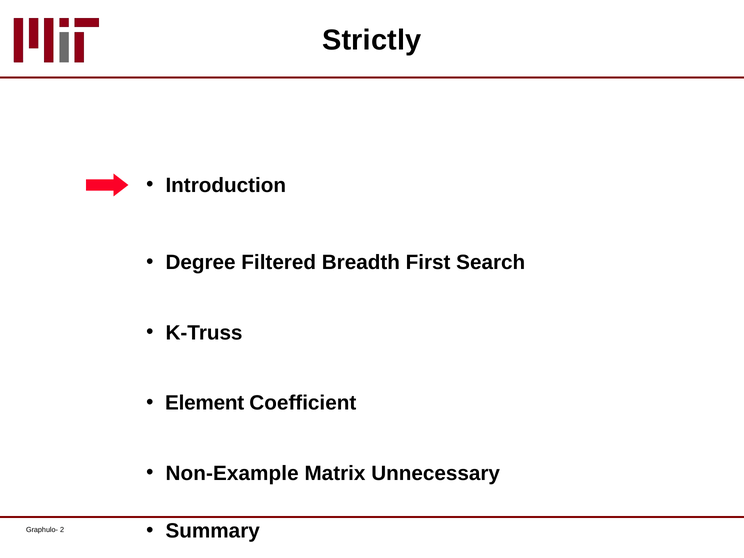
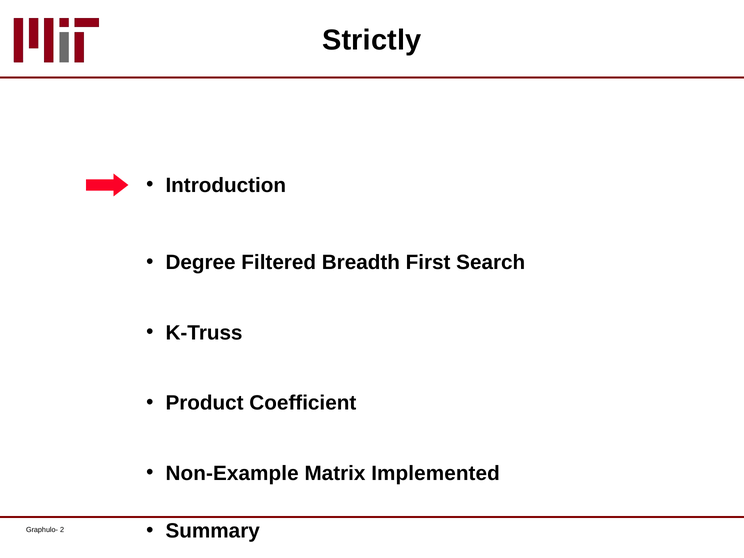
Element: Element -> Product (205, 403)
Unnecessary: Unnecessary -> Implemented (436, 473)
